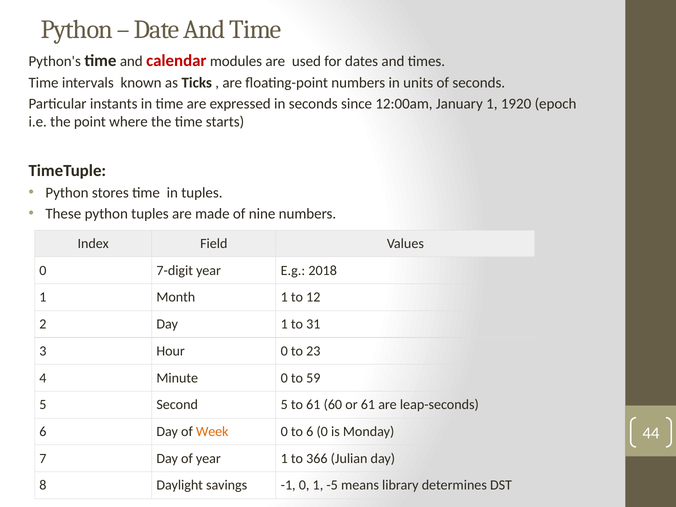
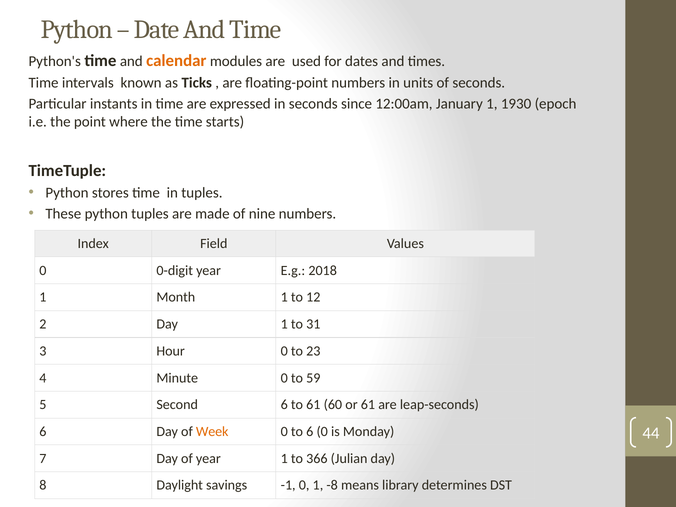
calendar colour: red -> orange (176, 61)
1920: 1920 -> 1930 (516, 104)
7-digit: 7-digit -> 0-digit (175, 270)
Second 5: 5 -> 6 (284, 405)
-5: -5 -> -8 (332, 485)
